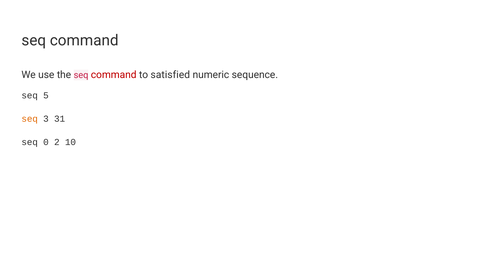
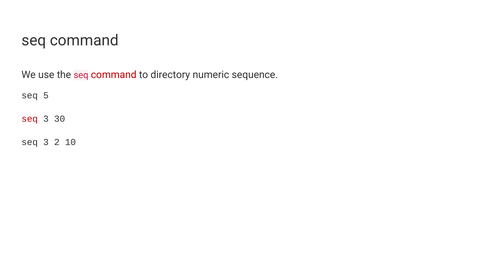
satisfied: satisfied -> directory (170, 75)
seq colour: orange -> red (30, 119)
31: 31 -> 30 (60, 119)
0: 0 -> 3 (46, 142)
